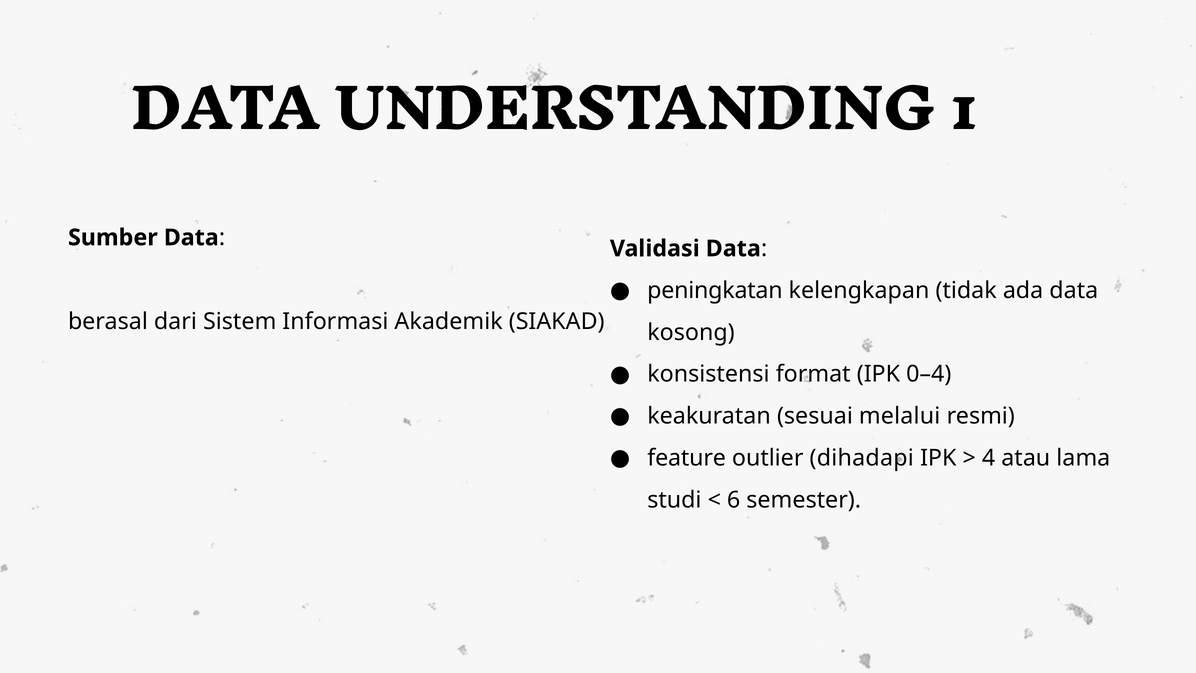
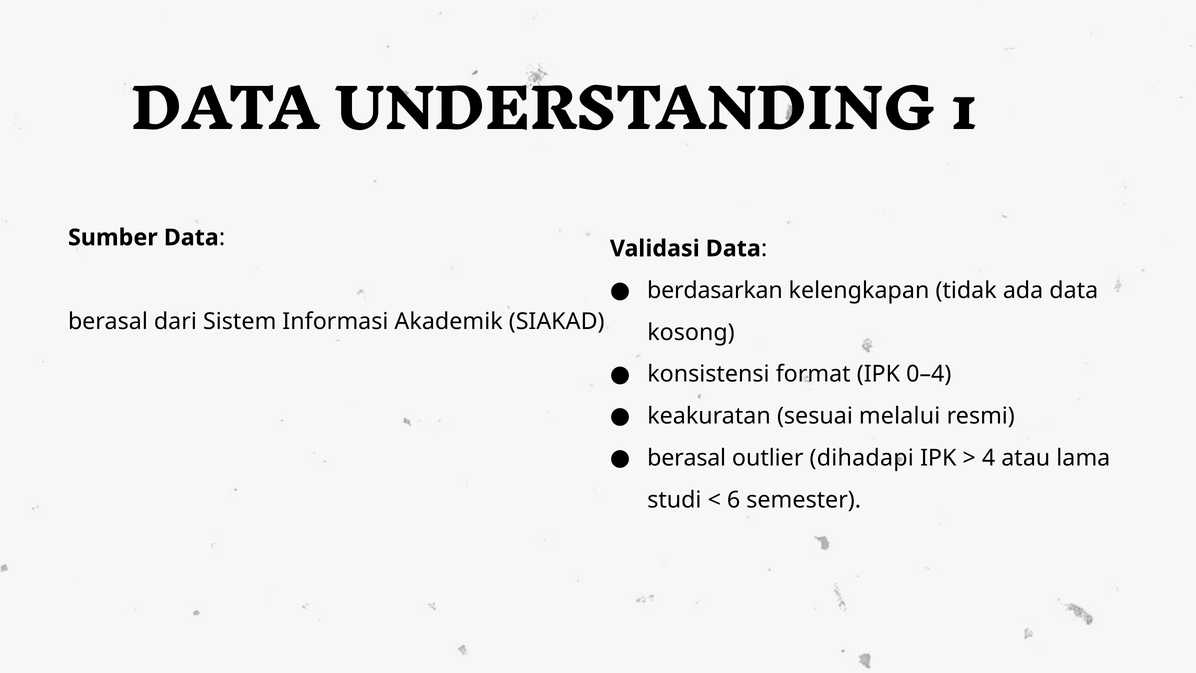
peningkatan: peningkatan -> berdasarkan (715, 290)
feature: feature -> berasal (687, 458)
